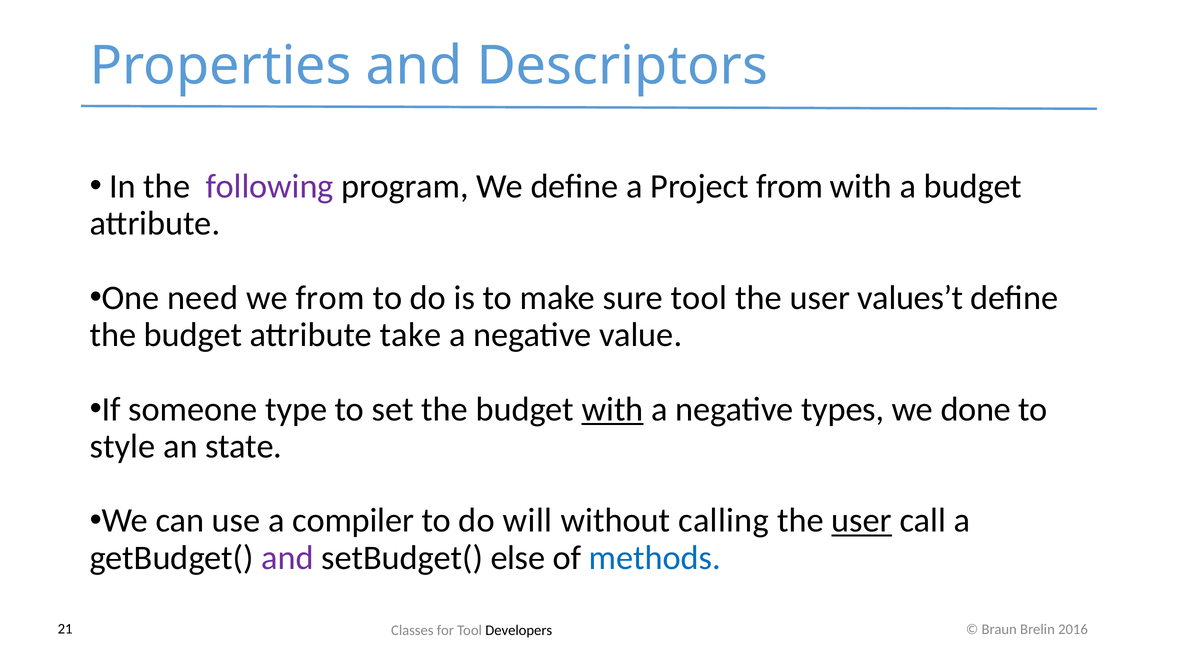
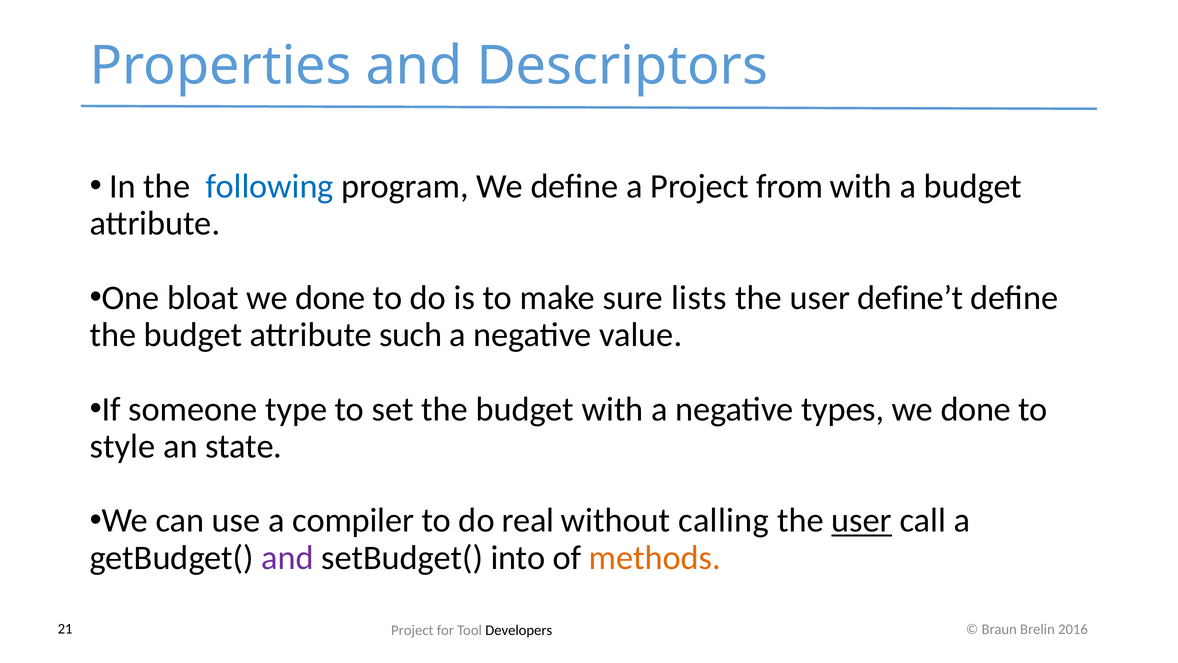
following colour: purple -> blue (270, 186)
need: need -> bloat (203, 298)
from: from -> done (330, 298)
sure tool: tool -> lists (699, 298)
values’t: values’t -> define’t (910, 298)
take: take -> such (411, 335)
with underline: present -> none (613, 409)
will: will -> real (528, 520)
else: else -> into (518, 557)
methods colour: blue -> orange (655, 557)
Classes: Classes -> Project (412, 630)
